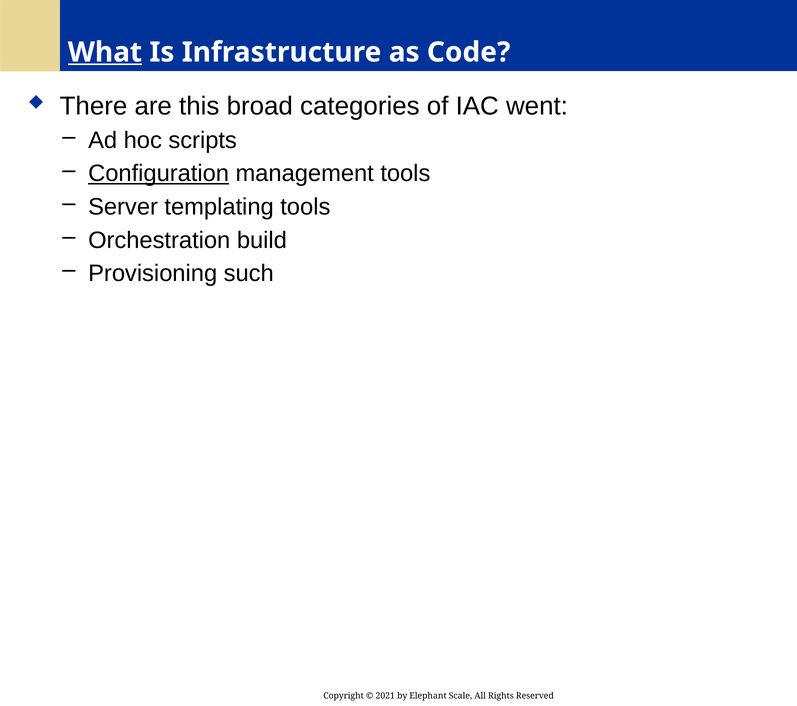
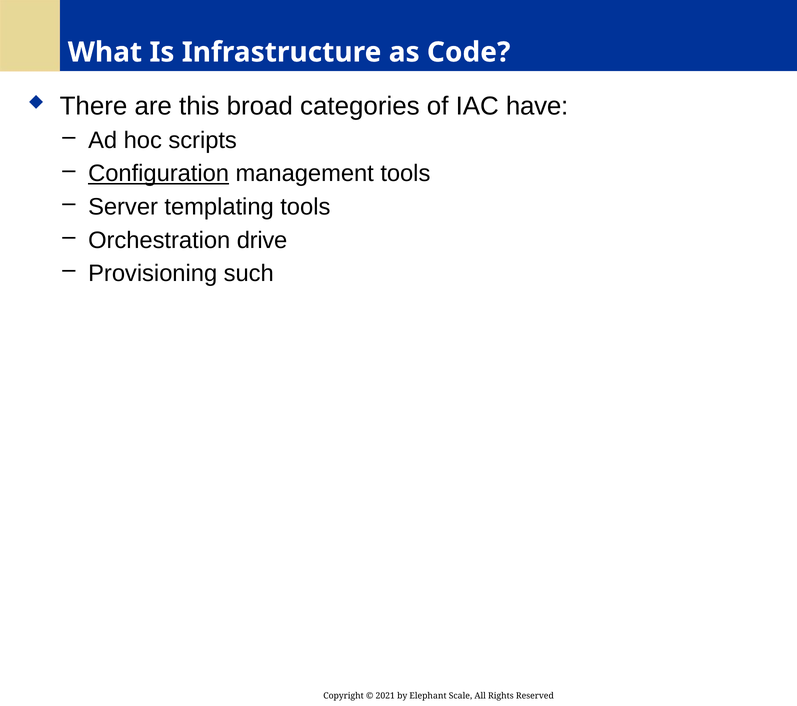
What underline: present -> none (105, 52)
went: went -> have (537, 106)
build: build -> drive (262, 240)
